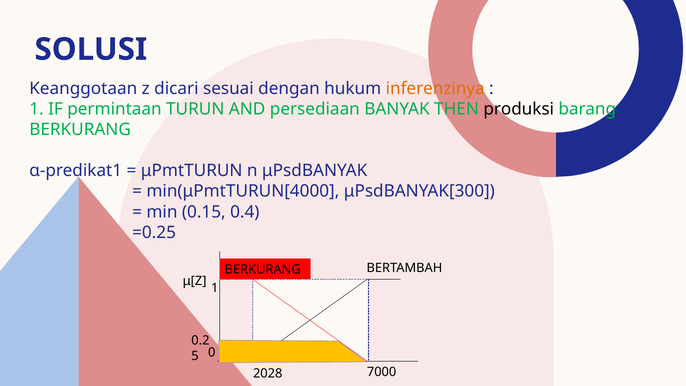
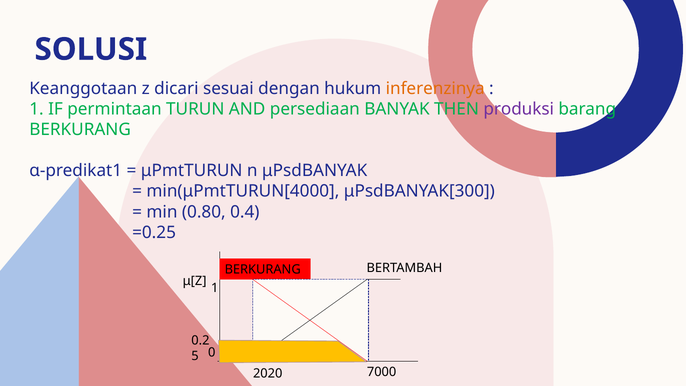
produksi colour: black -> purple (519, 109)
0.15: 0.15 -> 0.80 (204, 212)
2028: 2028 -> 2020 (268, 373)
